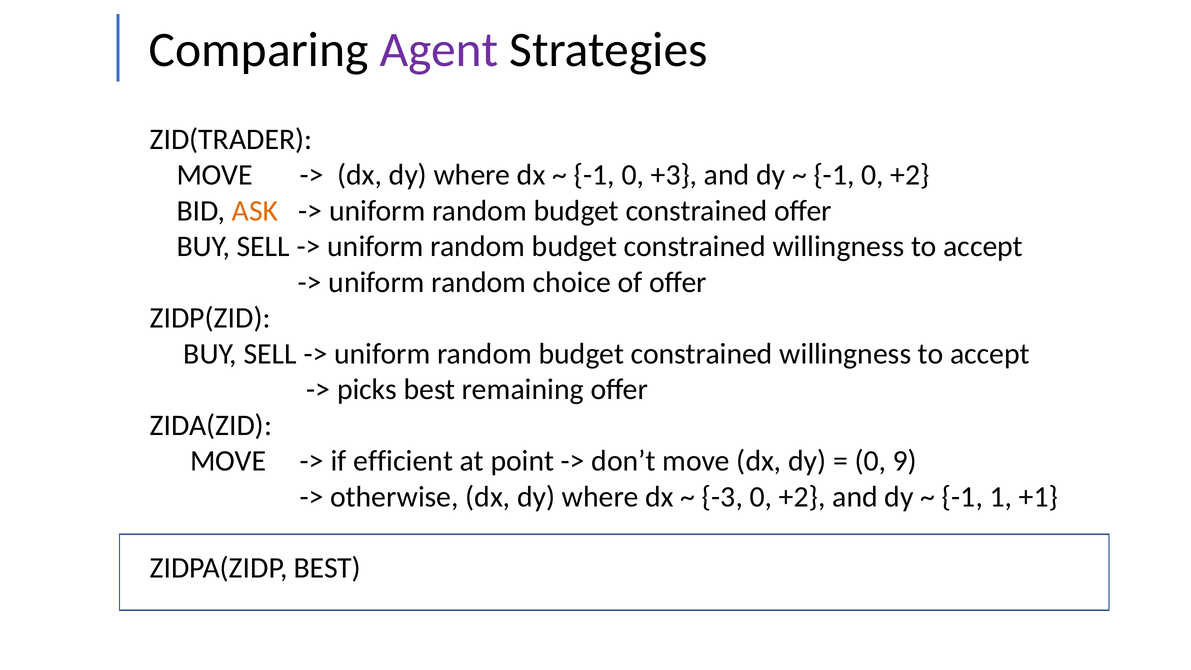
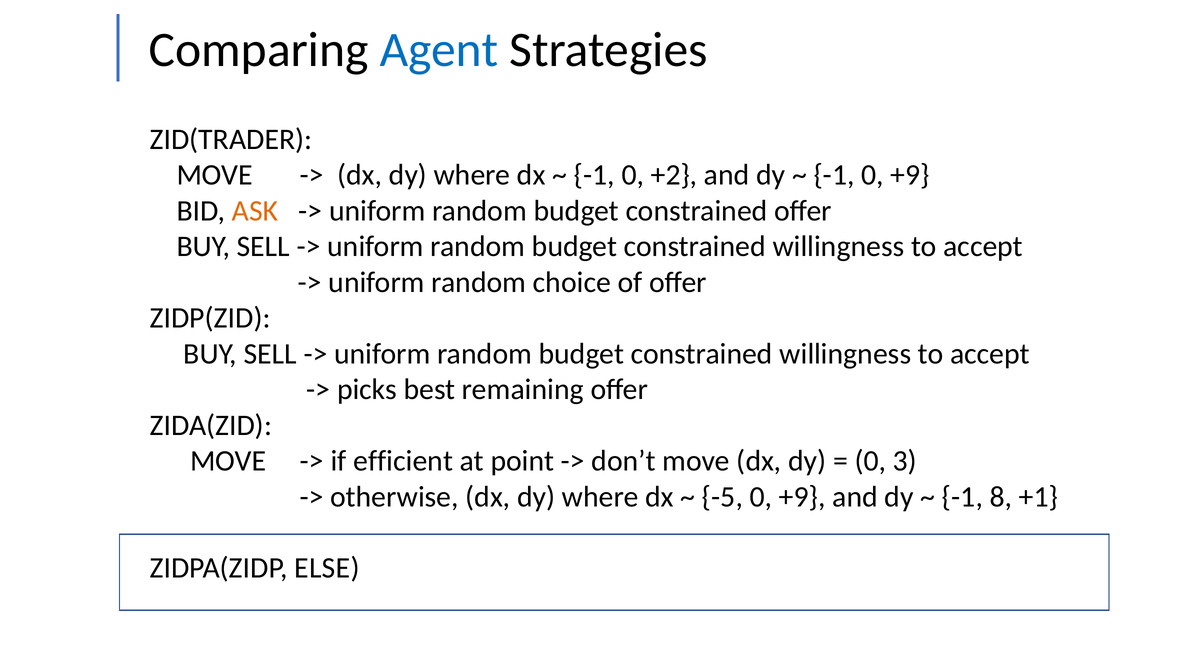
Agent colour: purple -> blue (439, 50)
+3: +3 -> +2 (674, 175)
-1 0 +2: +2 -> +9 (910, 175)
9: 9 -> 3 (905, 461)
-3: -3 -> -5 (722, 497)
+2: +2 -> +9 (802, 497)
1: 1 -> 8 (1001, 497)
ZIDPA(ZIDP BEST: BEST -> ELSE (327, 568)
